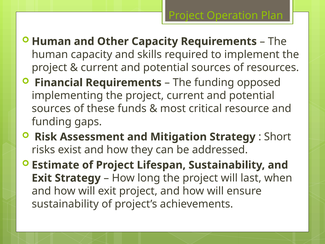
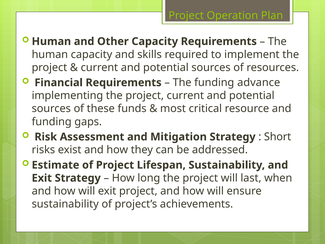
opposed: opposed -> advance (259, 83)
